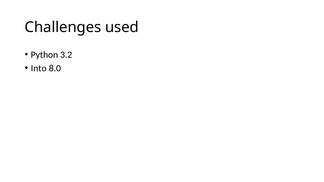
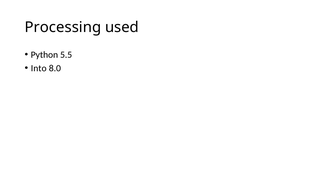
Challenges: Challenges -> Processing (63, 27)
3.2: 3.2 -> 5.5 (66, 55)
